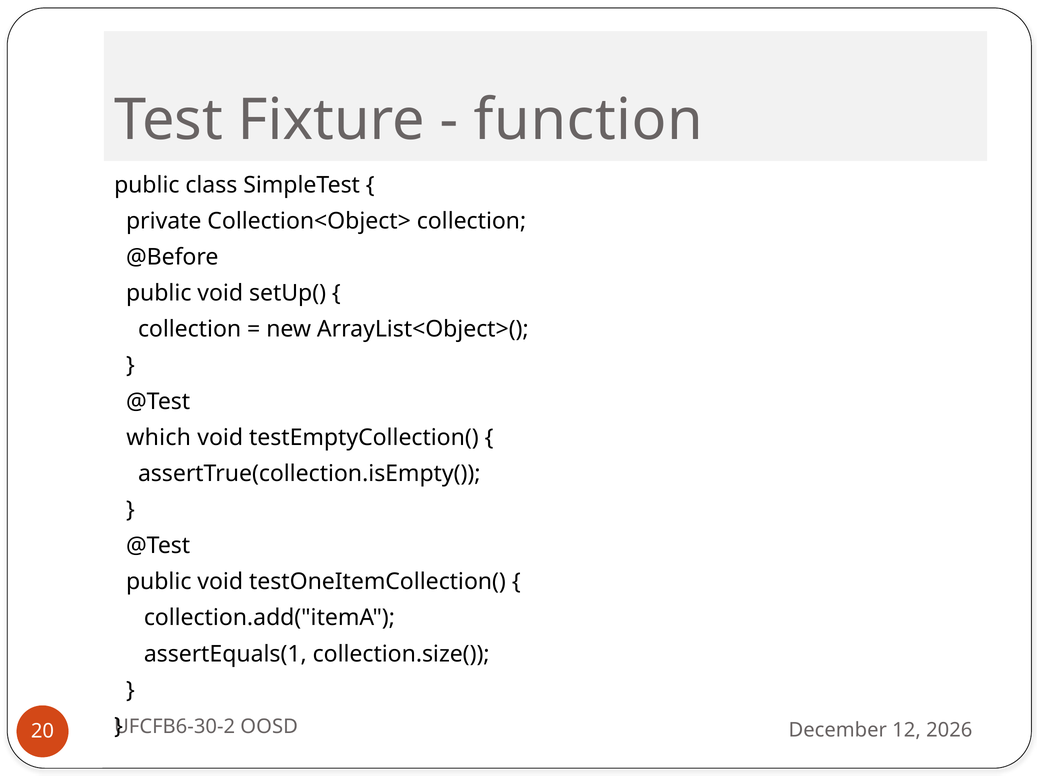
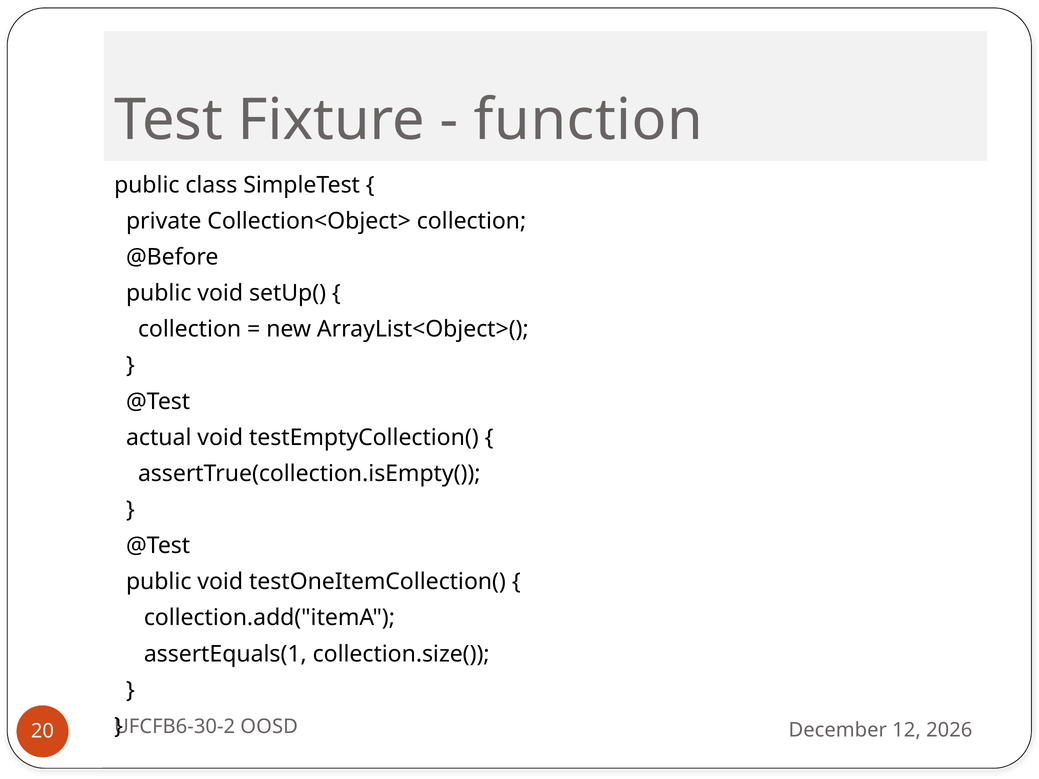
which: which -> actual (159, 438)
